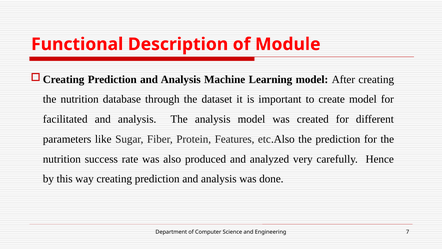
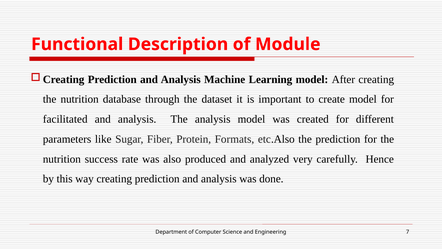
Features: Features -> Formats (235, 139)
